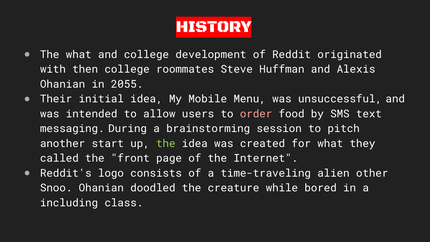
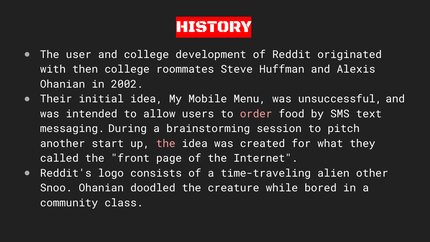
The what: what -> user (79, 55)
2055: 2055 -> 2002 (127, 84)
the colour: light green -> pink (166, 143)
including: including -> community (69, 203)
